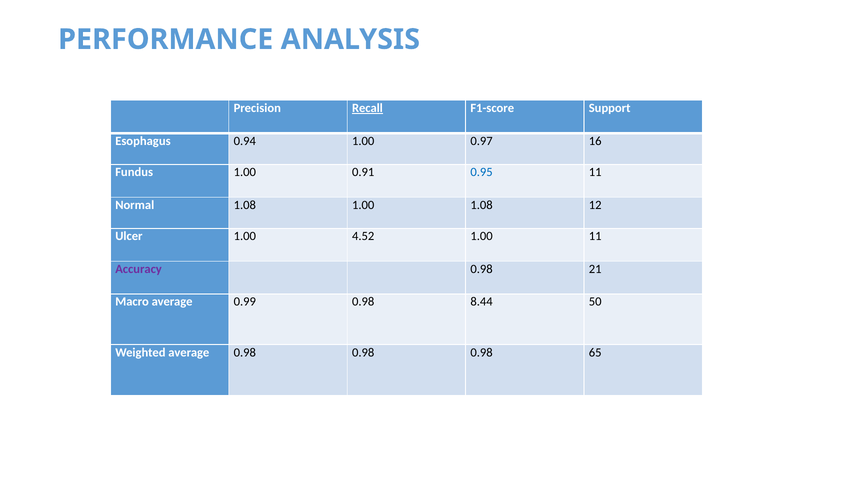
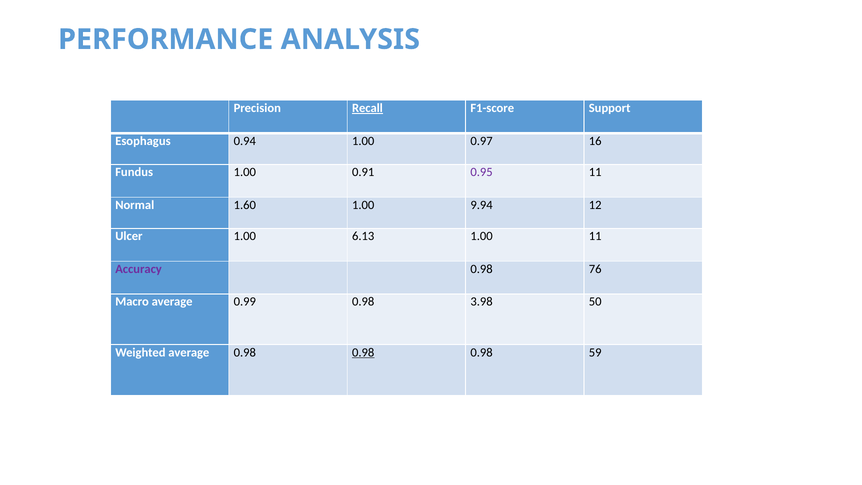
0.95 colour: blue -> purple (482, 172)
Normal 1.08: 1.08 -> 1.60 (245, 205)
1.00 1.08: 1.08 -> 9.94 (482, 205)
4.52: 4.52 -> 6.13 (363, 236)
21: 21 -> 76 (595, 269)
8.44: 8.44 -> 3.98 (482, 302)
0.98 underline: none -> present (363, 352)
65: 65 -> 59 (595, 352)
